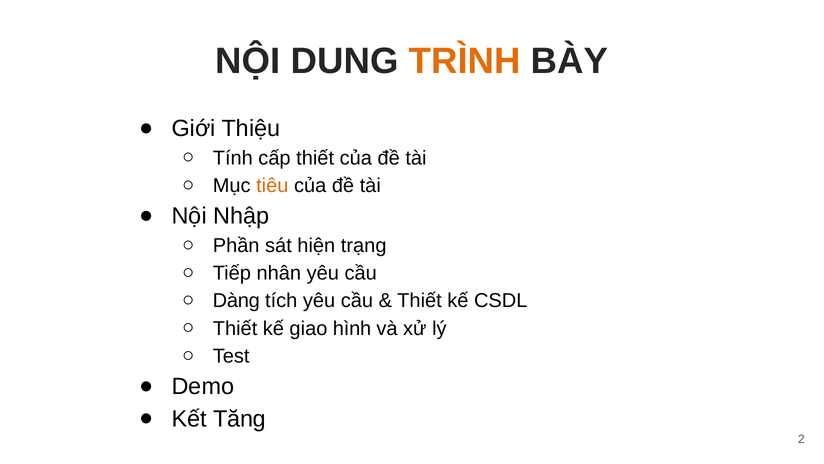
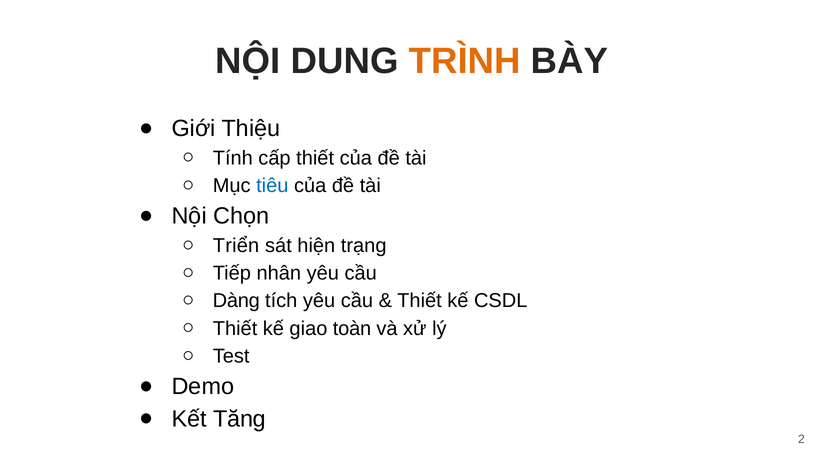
tiêu colour: orange -> blue (272, 185)
Nhập: Nhập -> Chọn (241, 216)
Phần: Phần -> Triển (236, 245)
hình: hình -> toàn (352, 328)
